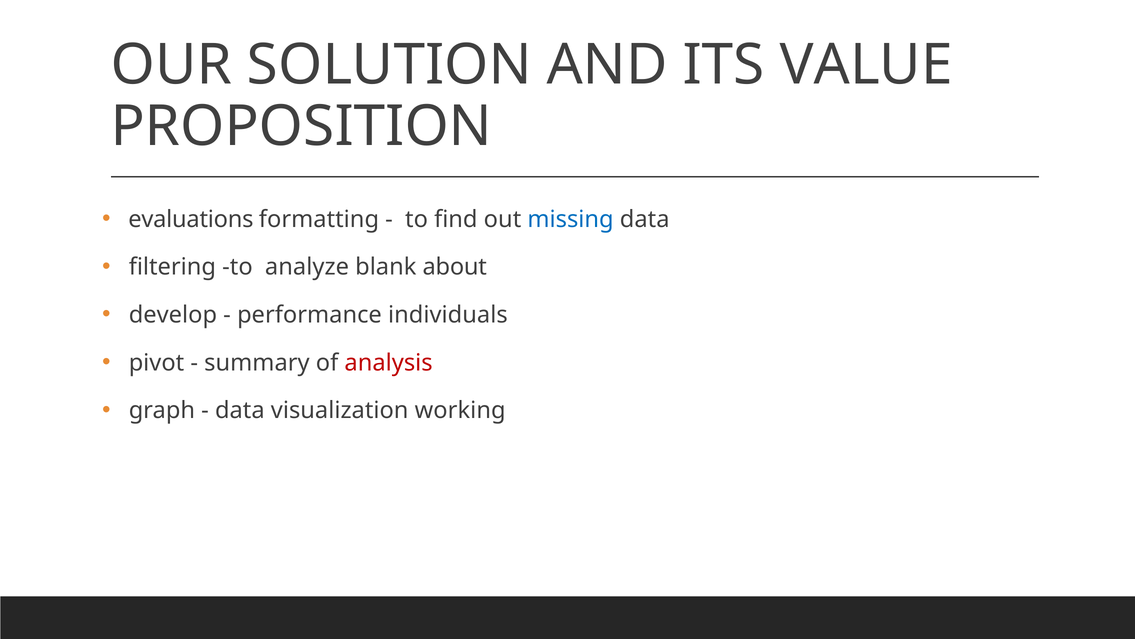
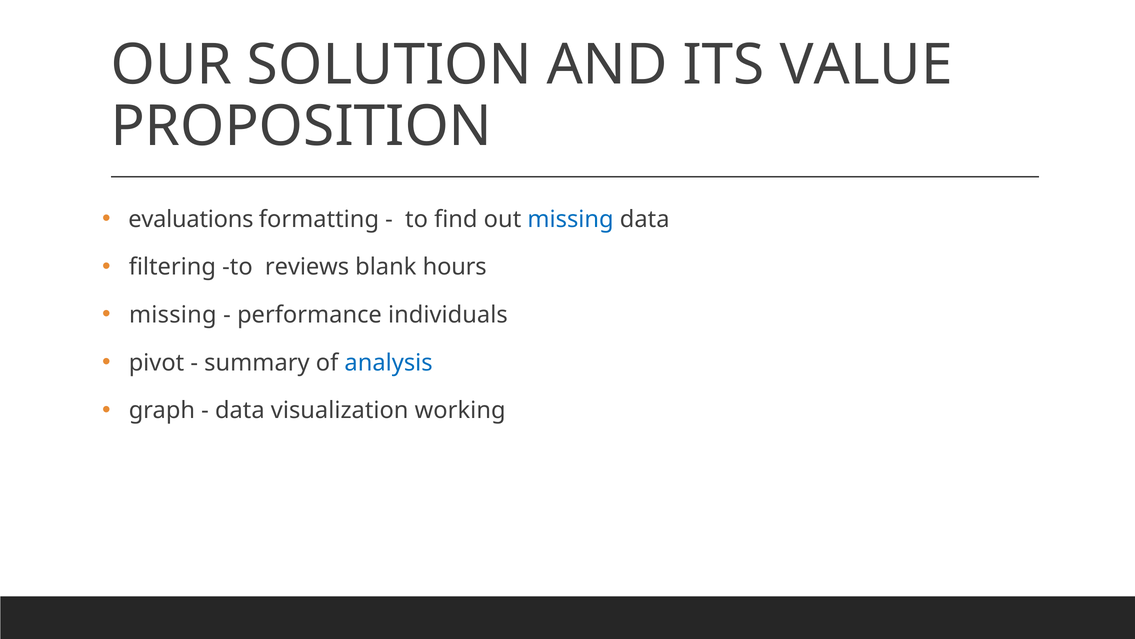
analyze: analyze -> reviews (307, 267)
about: about -> hours (455, 267)
develop: develop -> missing (173, 315)
analysis colour: red -> blue (389, 362)
